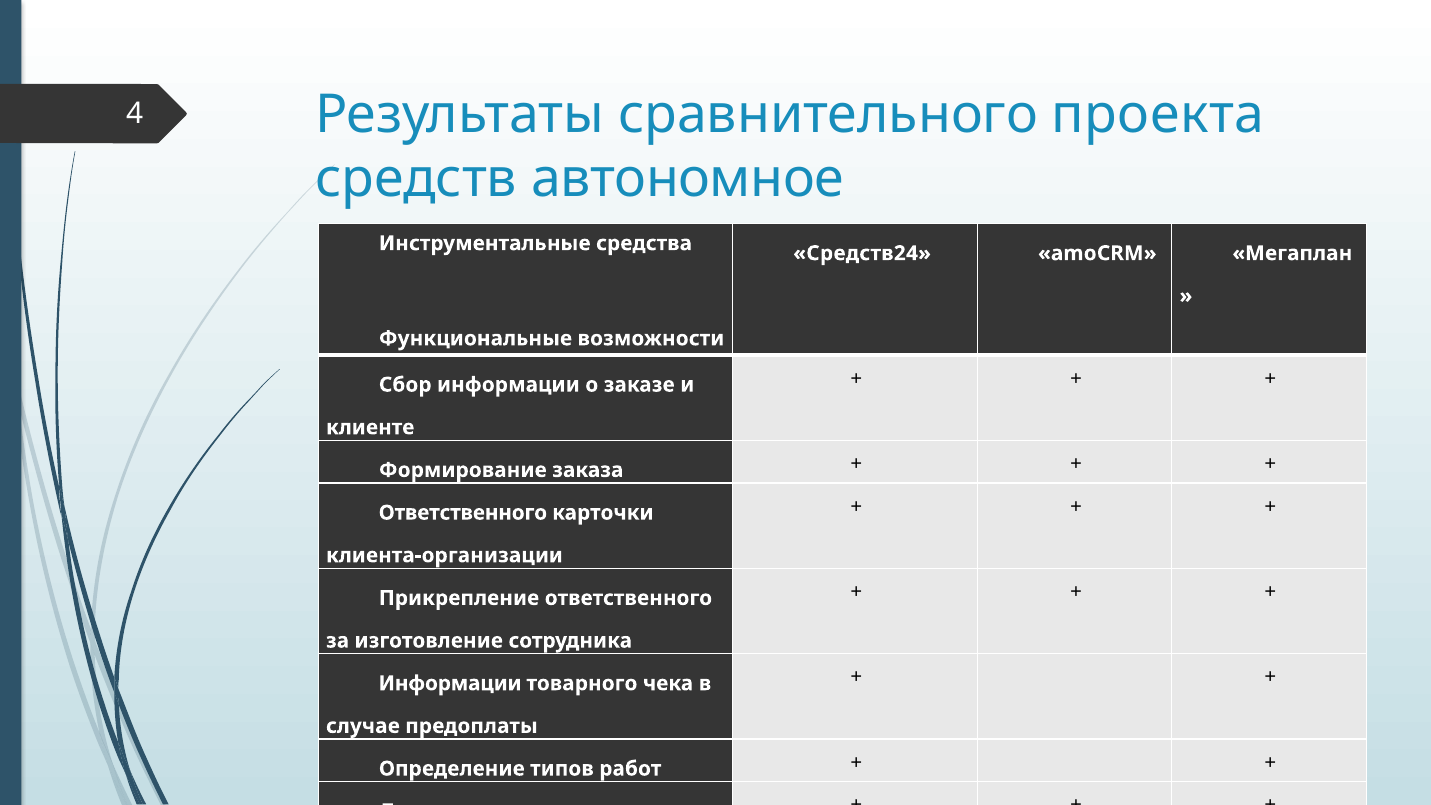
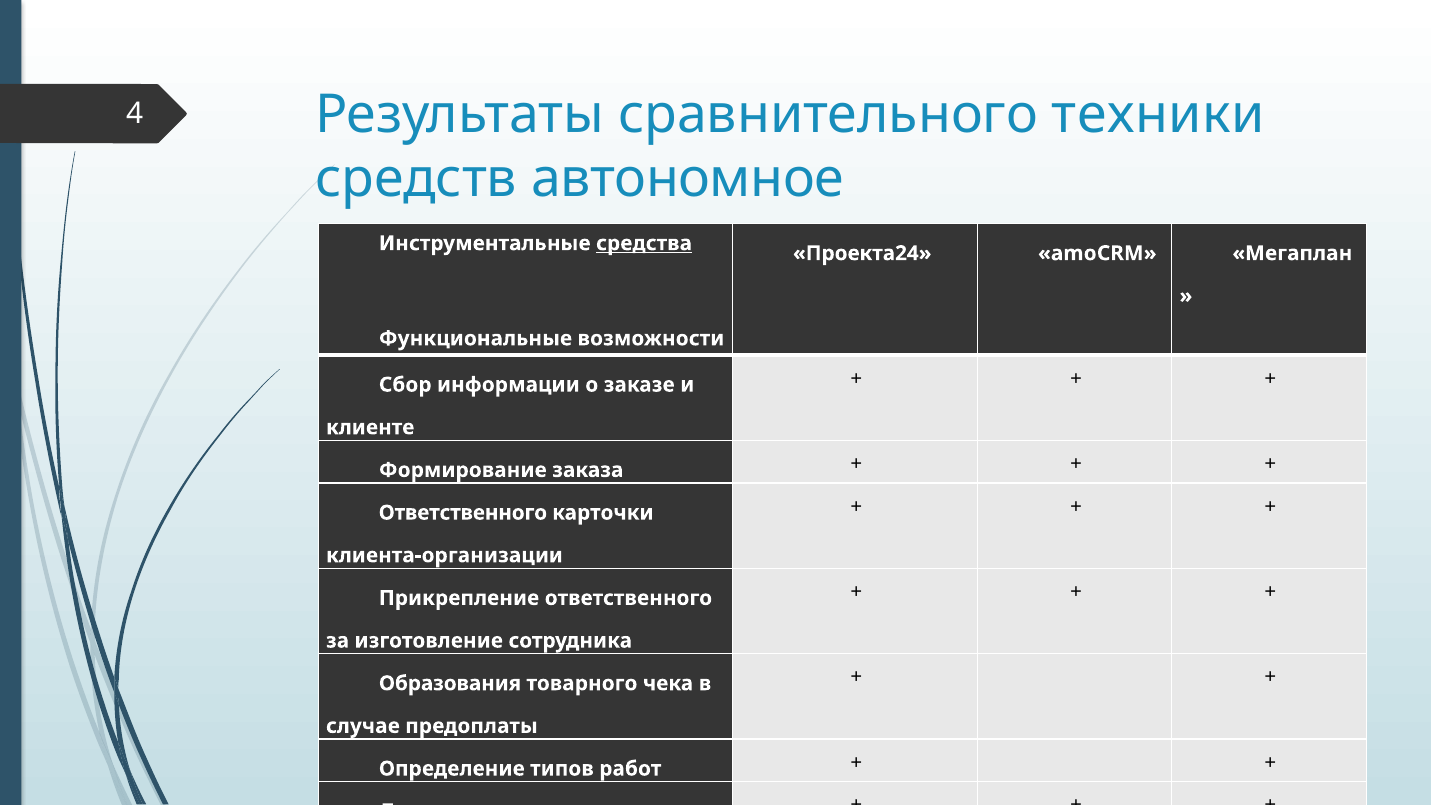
проекта: проекта -> техники (1158, 115)
средства underline: none -> present (644, 243)
Средств24: Средств24 -> Проекта24 (862, 253)
Информации: Информации -> Образования (450, 683)
